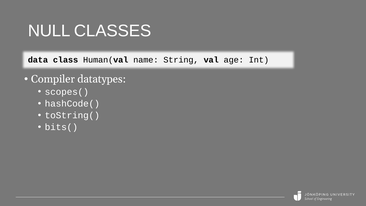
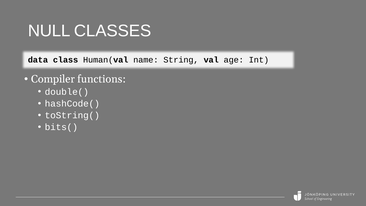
datatypes: datatypes -> functions (102, 79)
scopes(: scopes( -> double( (67, 92)
